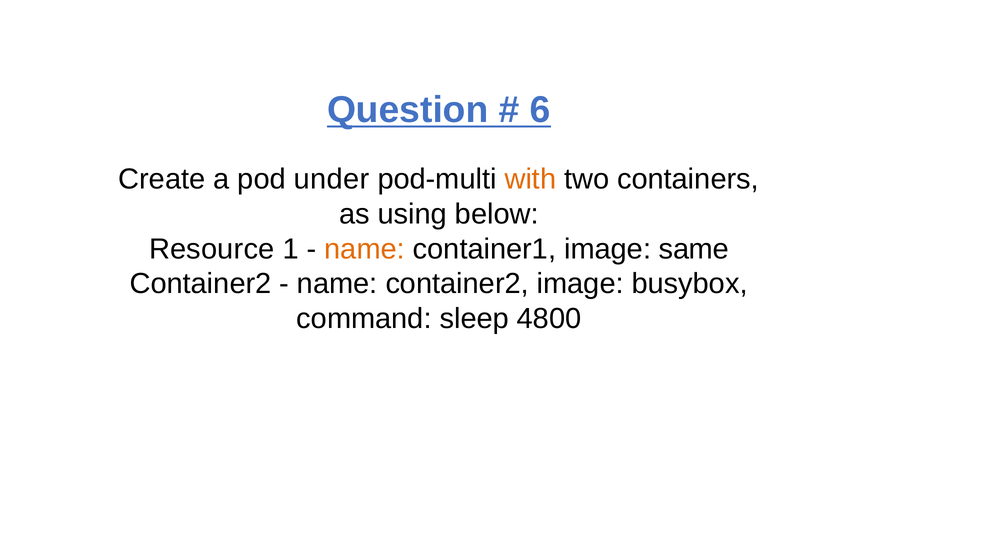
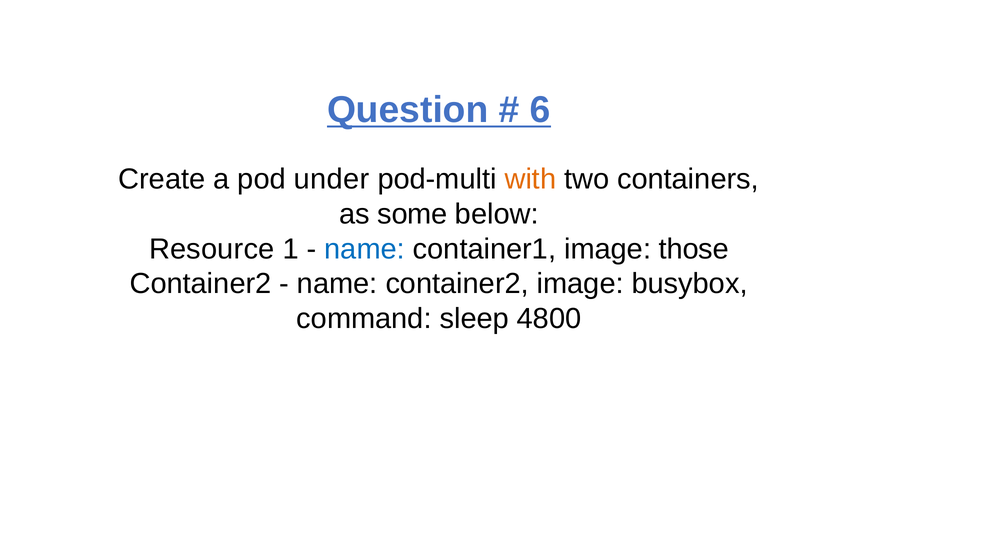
using: using -> some (412, 214)
name colour: orange -> blue (365, 249)
same: same -> those (694, 249)
